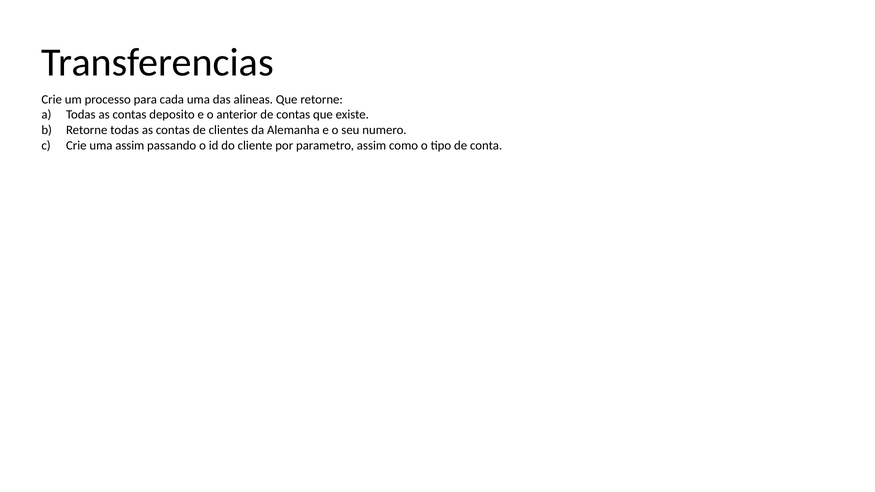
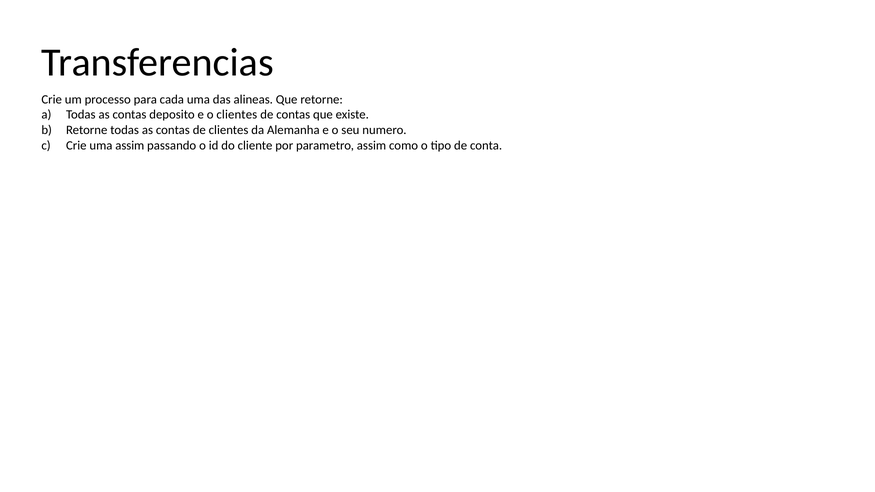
o anterior: anterior -> clientes (237, 115)
